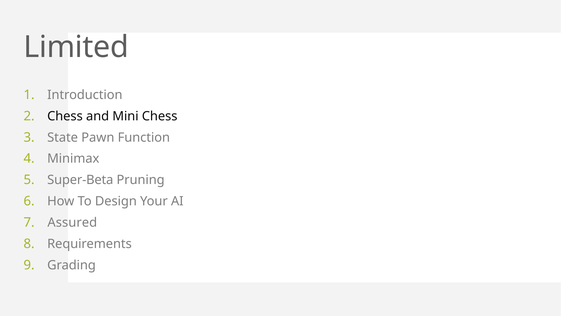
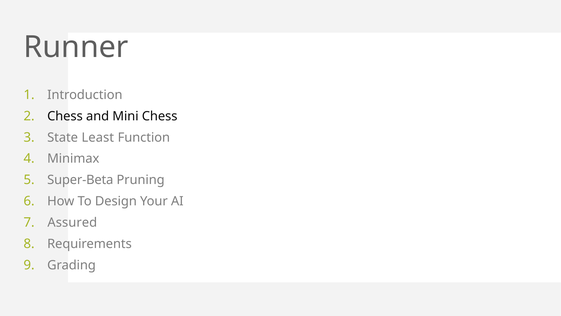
Limited: Limited -> Runner (76, 47)
Pawn: Pawn -> Least (98, 137)
